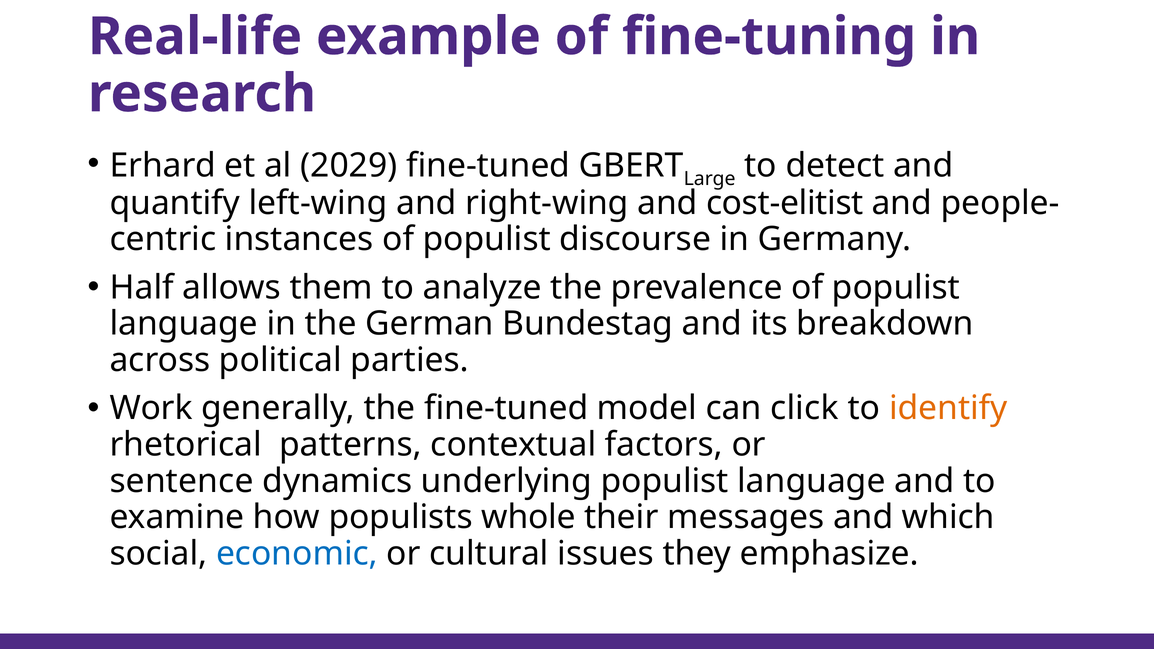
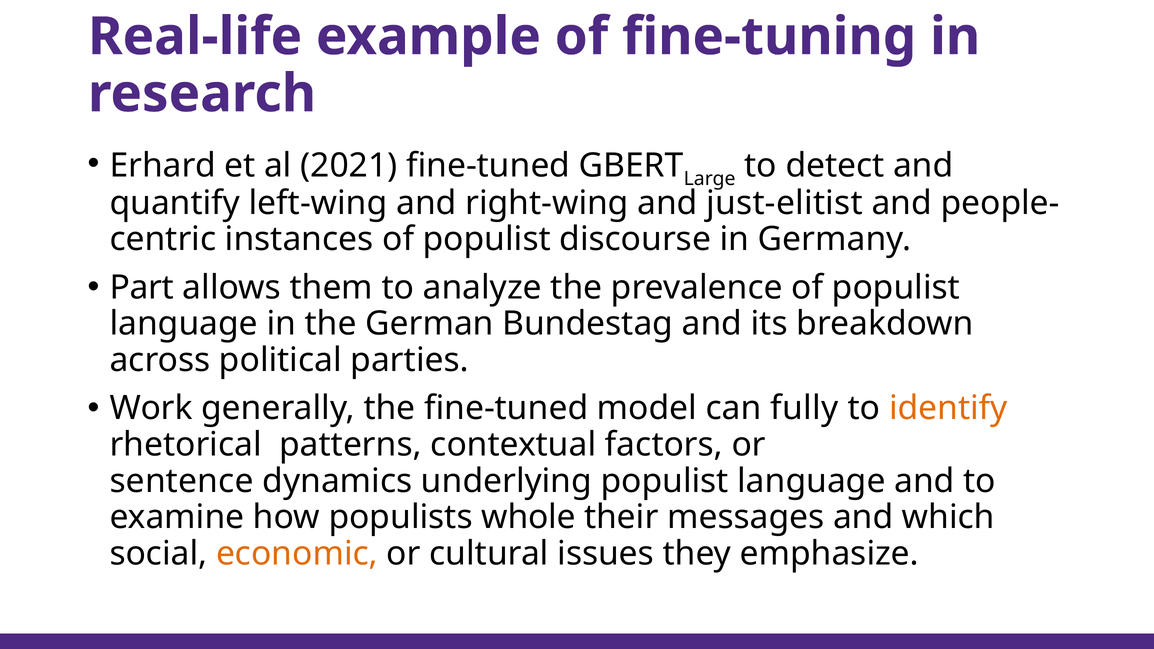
2029: 2029 -> 2021 (349, 166)
cost-elitist: cost-elitist -> just-elitist (785, 203)
Half: Half -> Part (142, 288)
click: click -> fully (804, 408)
economic colour: blue -> orange (297, 554)
